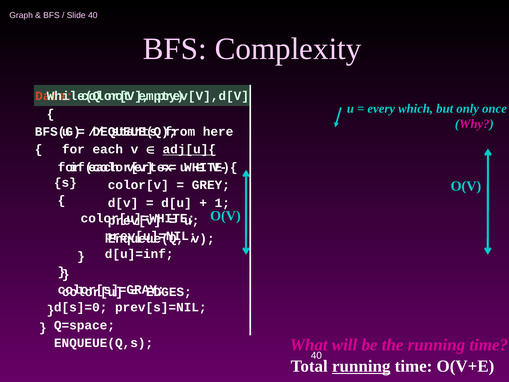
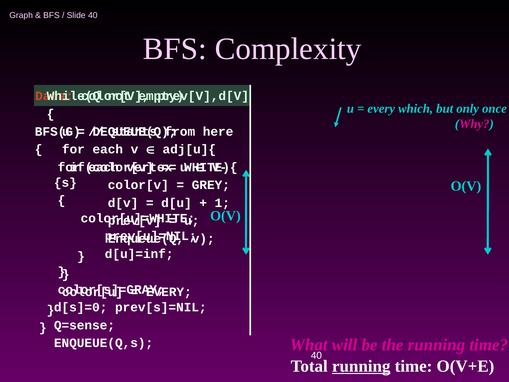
adj[u]{ underline: present -> none (189, 149)
EDGES: EDGES -> EVERY (169, 292)
Q=space: Q=space -> Q=sense (84, 325)
